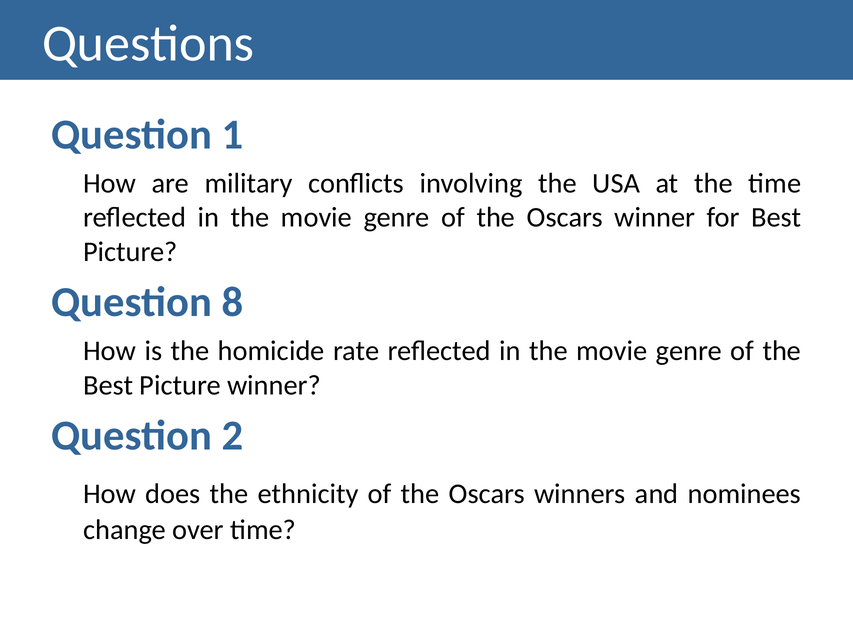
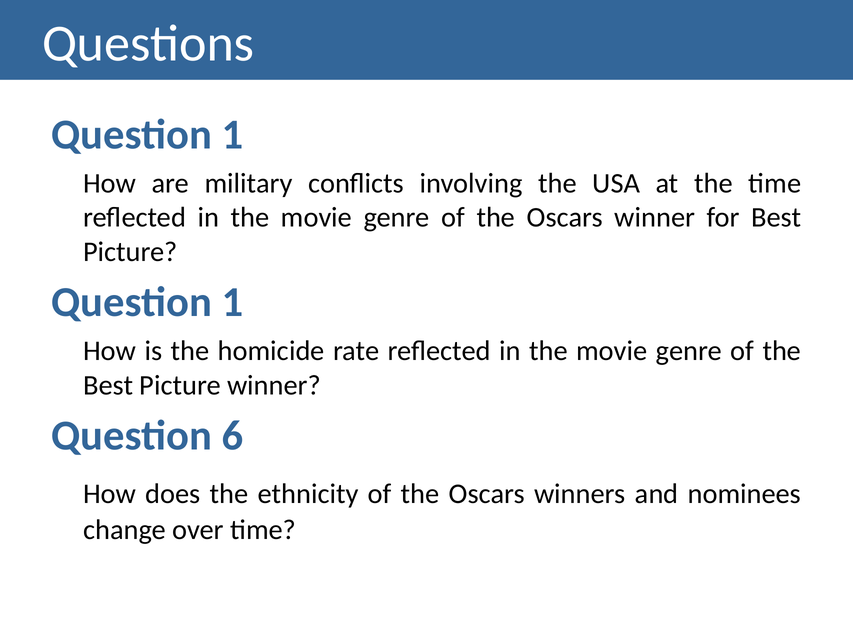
8: 8 -> 1 (232, 303)
2: 2 -> 6 (232, 436)
